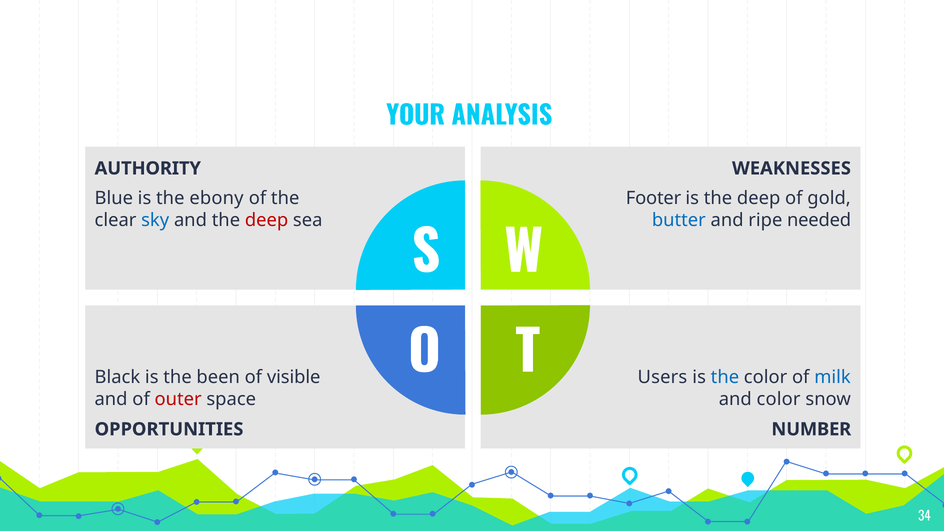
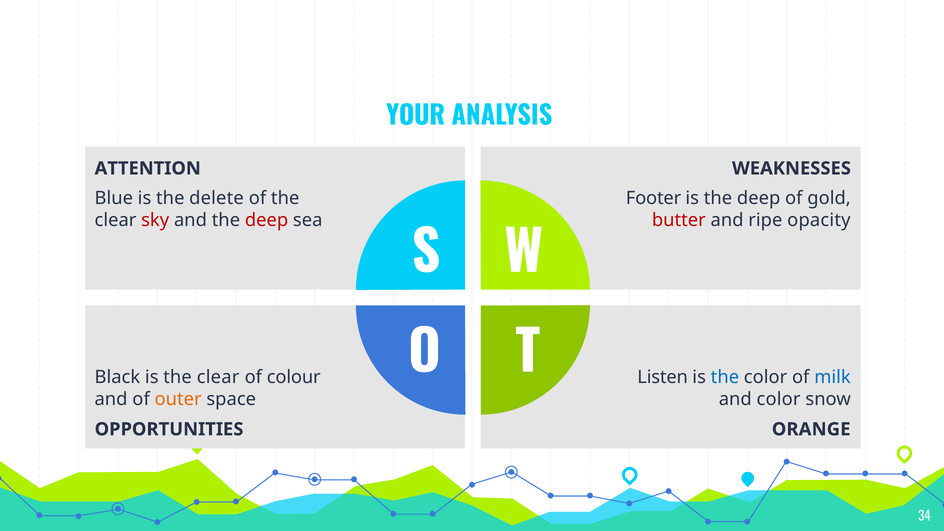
AUTHORITY: AUTHORITY -> ATTENTION (148, 168)
ebony: ebony -> delete (217, 198)
sky colour: blue -> red (155, 220)
butter colour: blue -> red (679, 220)
needed: needed -> opacity (819, 220)
is the been: been -> clear (218, 377)
visible: visible -> colour (294, 377)
Users: Users -> Listen (663, 377)
outer colour: red -> orange (178, 399)
NUMBER: NUMBER -> ORANGE (811, 429)
